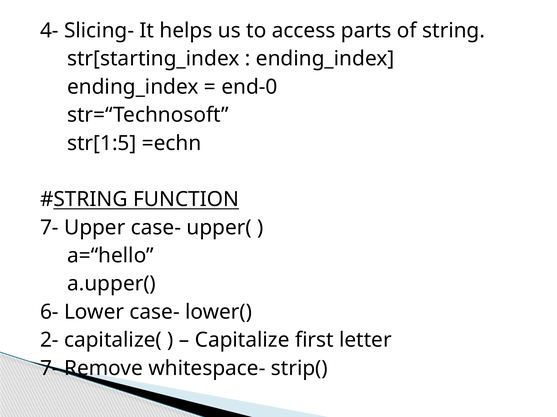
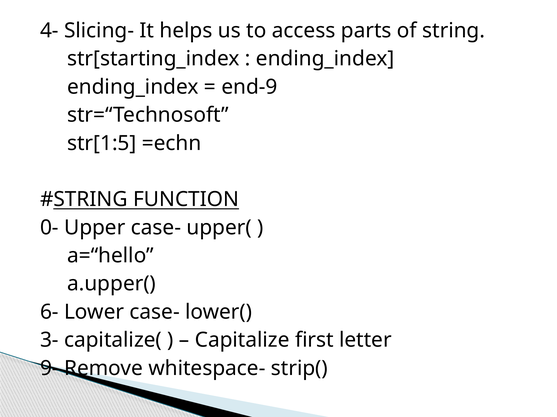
end-0: end-0 -> end-9 (249, 87)
7-: 7- -> 0- (49, 228)
2-: 2- -> 3- (49, 341)
7-: 7- -> 9- (49, 369)
